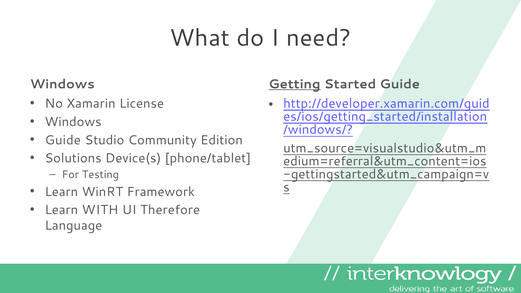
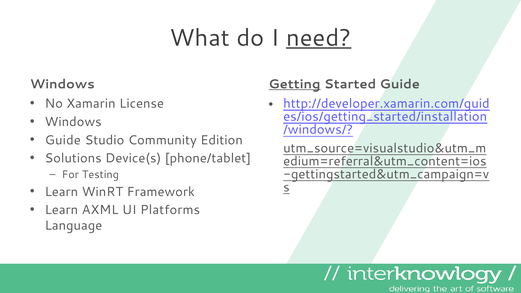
need underline: none -> present (319, 38)
WITH: WITH -> AXML (100, 210)
Therefore: Therefore -> Platforms (170, 210)
